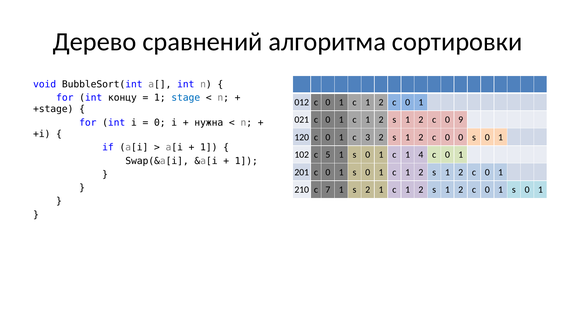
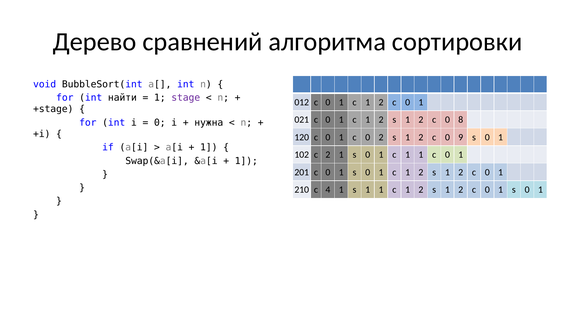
концу: концу -> найти (122, 98)
stage colour: blue -> purple (186, 98)
9: 9 -> 8 (461, 120)
0 1 c 3: 3 -> 0 (368, 137)
0 0: 0 -> 9 (461, 137)
c 5: 5 -> 2 (328, 155)
c 1 4: 4 -> 1 (421, 155)
7: 7 -> 4 (328, 190)
1 s 2: 2 -> 1 (368, 190)
